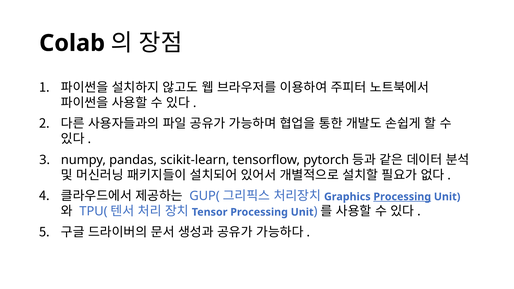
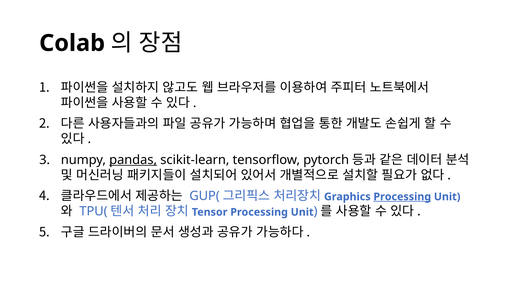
pandas underline: none -> present (133, 160)
